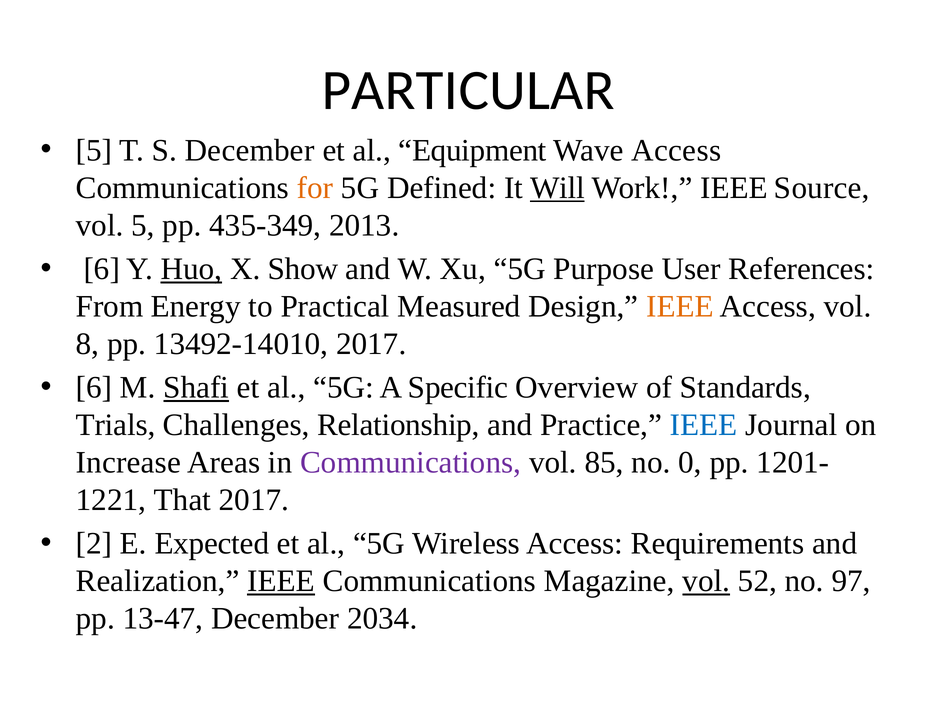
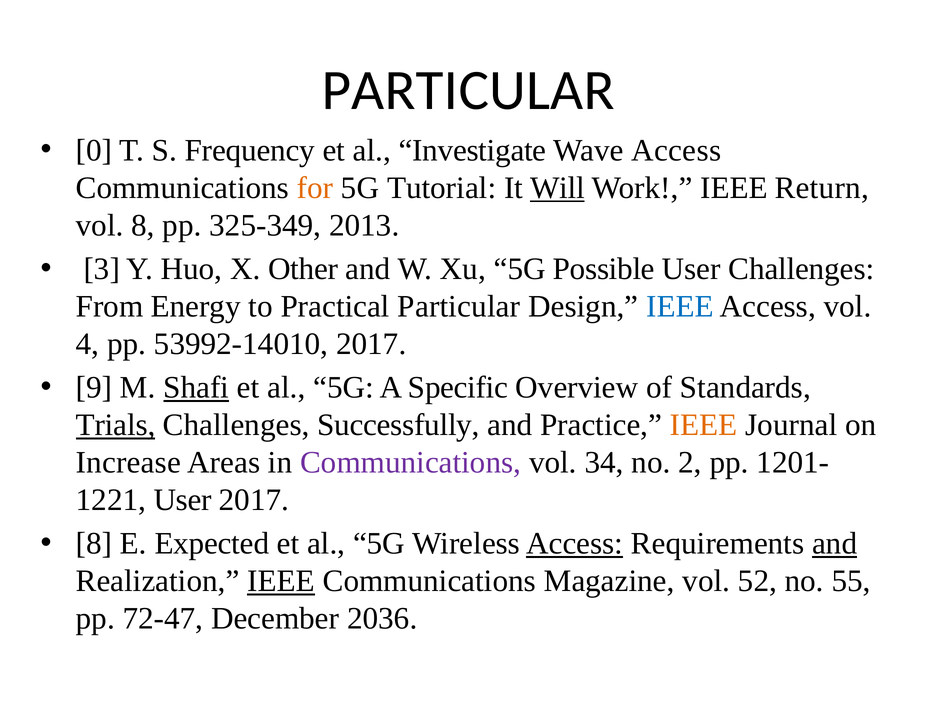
5: 5 -> 0 (94, 151)
S December: December -> Frequency (250, 151)
Equipment: Equipment -> Investigate (472, 151)
Defined: Defined -> Tutorial (442, 188)
Source: Source -> Return (822, 188)
vol 5: 5 -> 8 (143, 226)
435-349: 435-349 -> 325-349 (265, 226)
6: 6 -> 3 (102, 269)
Huo underline: present -> none (191, 269)
Show: Show -> Other (303, 269)
Purpose: Purpose -> Possible (604, 269)
User References: References -> Challenges (801, 269)
Practical Measured: Measured -> Particular (459, 307)
IEEE colour: orange -> blue (680, 307)
8: 8 -> 4 (87, 344)
13492-14010: 13492-14010 -> 53992-14010 (241, 344)
6: 6 -> 9 (94, 388)
Trials underline: none -> present (116, 425)
Relationship: Relationship -> Successfully (398, 425)
IEEE colour: blue -> orange (704, 425)
85: 85 -> 34 (604, 463)
0: 0 -> 2 (690, 463)
That: That -> User (183, 500)
2: 2 -> 8 (94, 544)
Access underline: none -> present (575, 544)
and underline: none -> present (835, 544)
vol underline: present -> none (706, 582)
97: 97 -> 55 (851, 582)
13-47: 13-47 -> 72-47 (163, 619)
2034: 2034 -> 2036 (382, 619)
